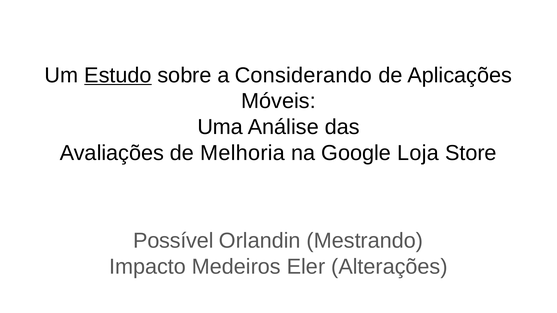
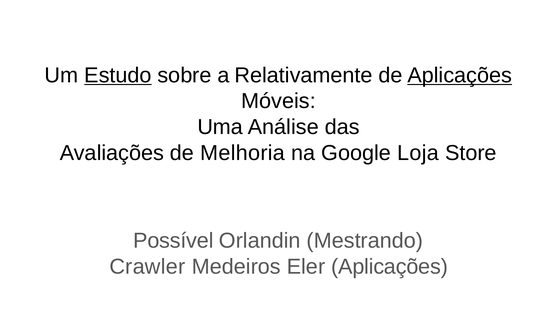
Considerando: Considerando -> Relativamente (304, 75)
Aplicações underline: none -> present (460, 75)
Impacto: Impacto -> Crawler (147, 267)
Eler Alterações: Alterações -> Aplicações (390, 267)
